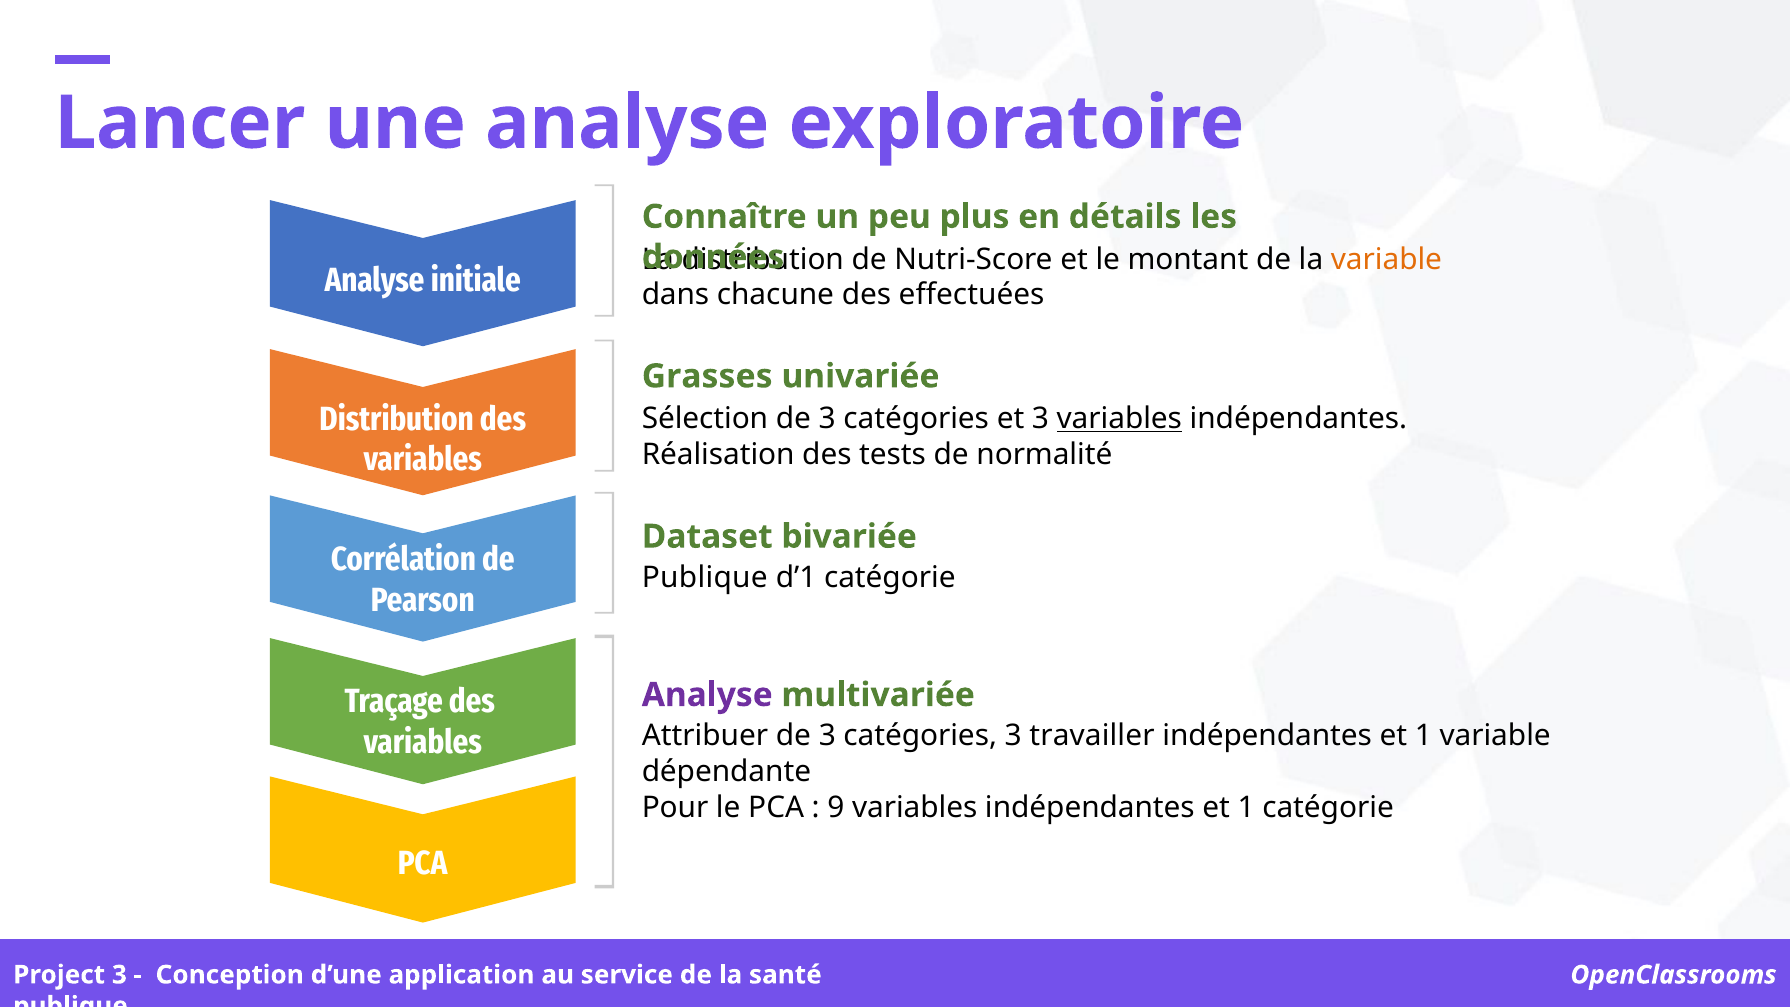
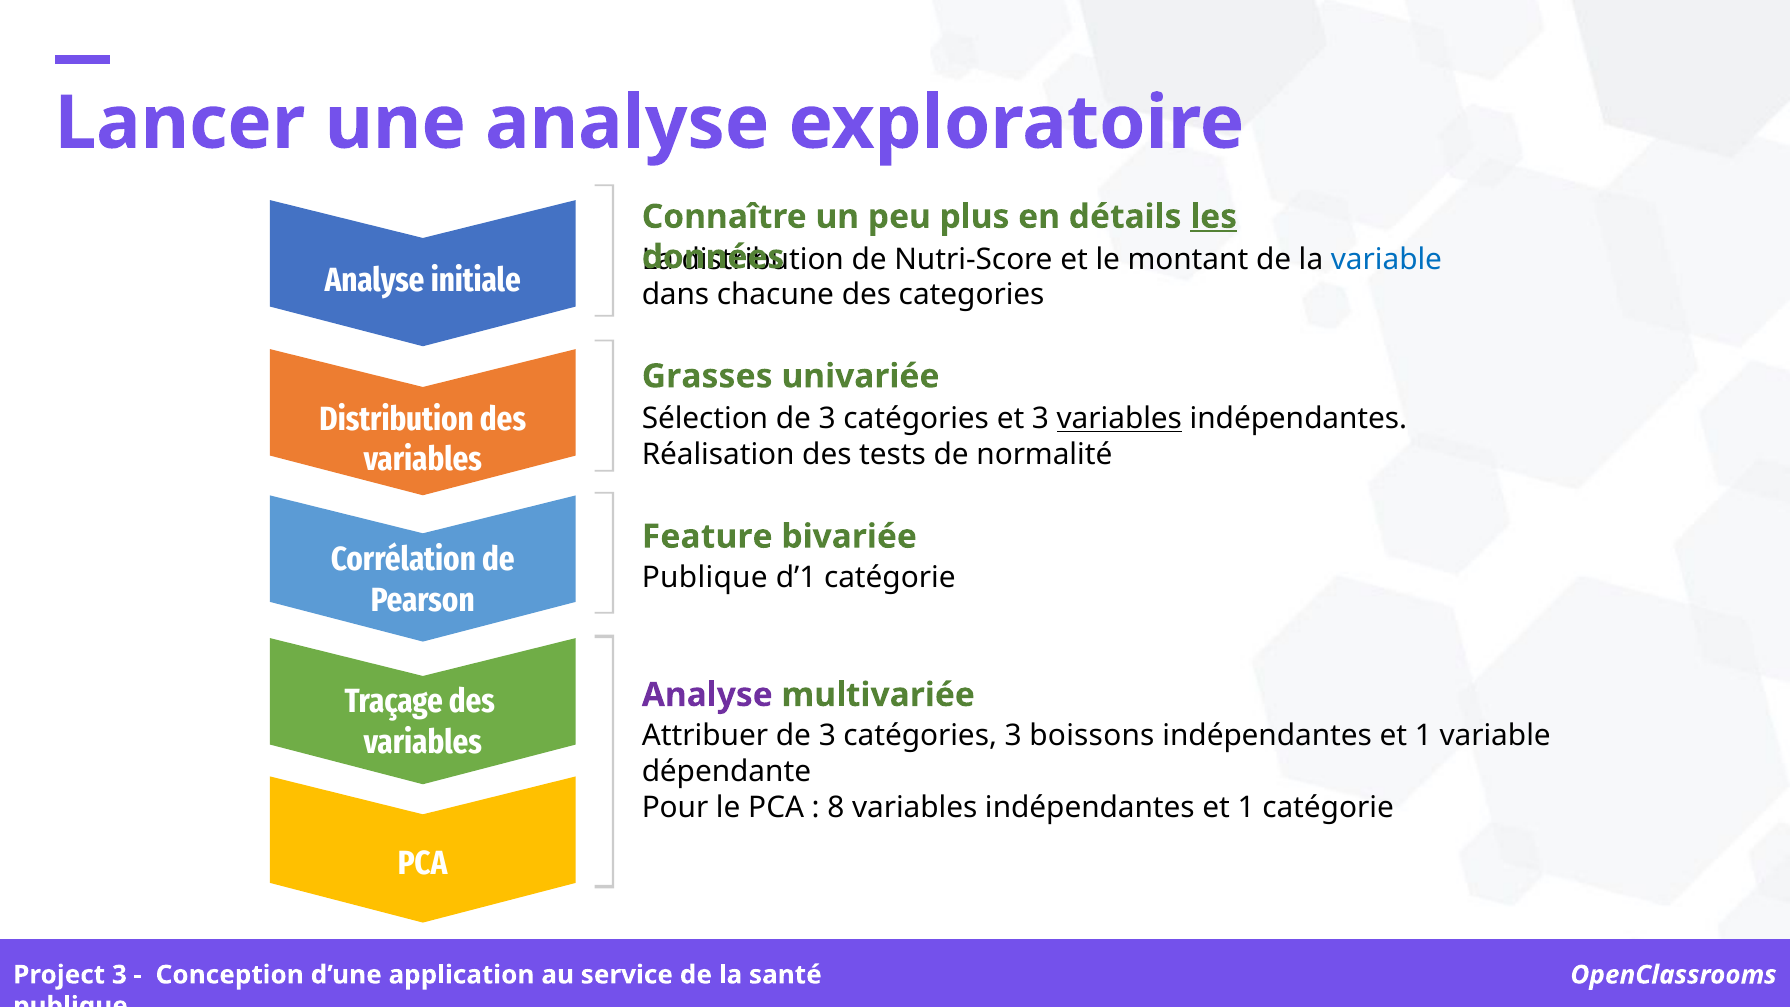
les underline: none -> present (1214, 217)
variable colour: orange -> blue (1386, 259)
effectuées: effectuées -> categories (972, 295)
Dataset: Dataset -> Feature (707, 537)
travailler: travailler -> boissons (1092, 736)
9: 9 -> 8 (836, 807)
